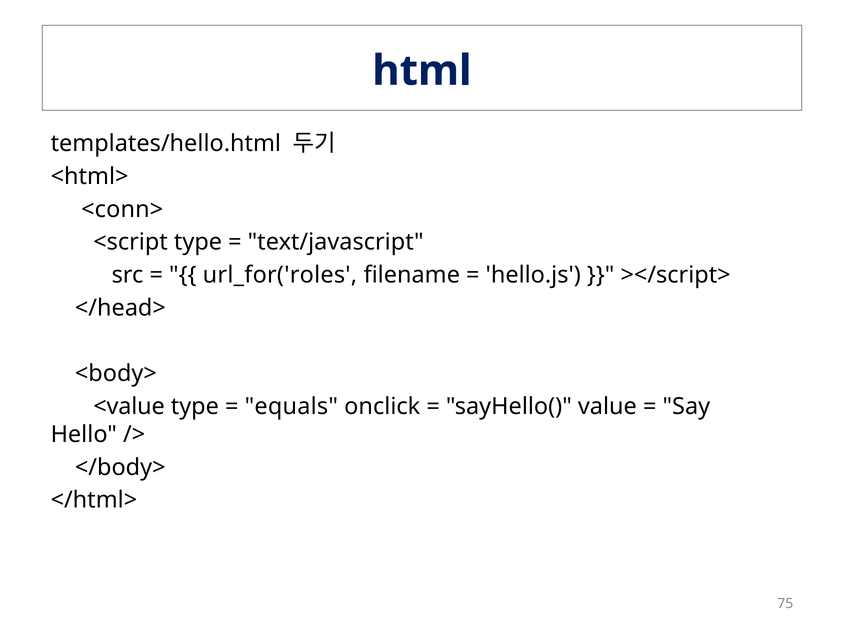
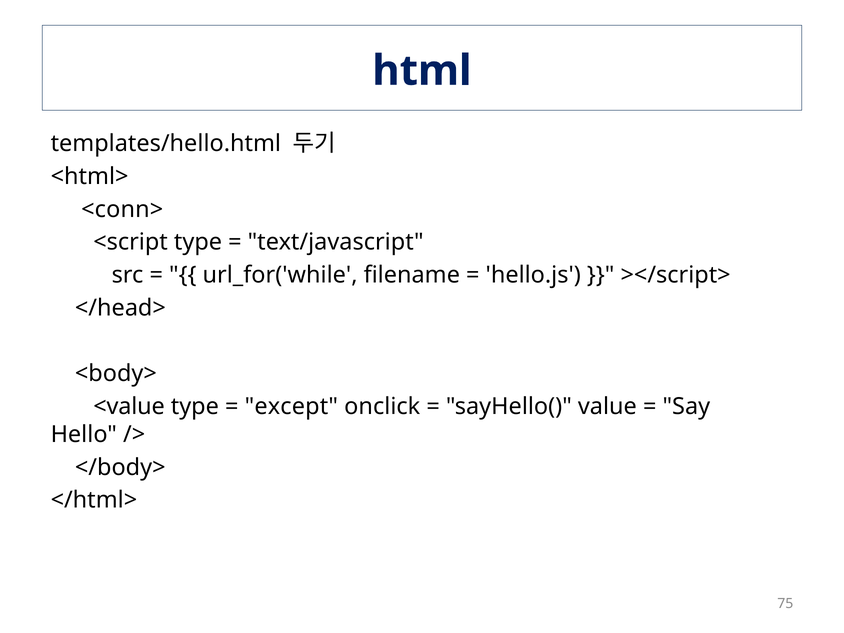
url_for('roles: url_for('roles -> url_for('while (280, 275)
equals: equals -> except (291, 406)
